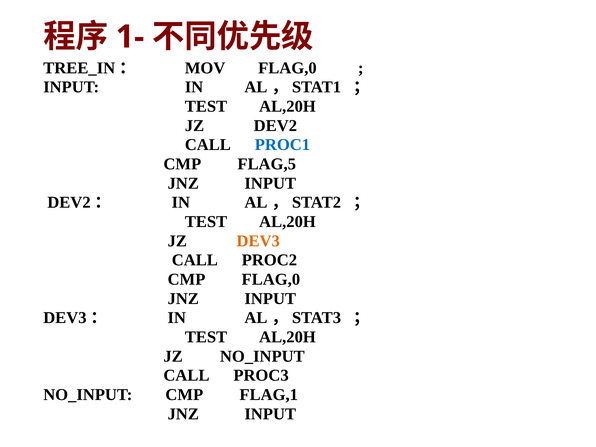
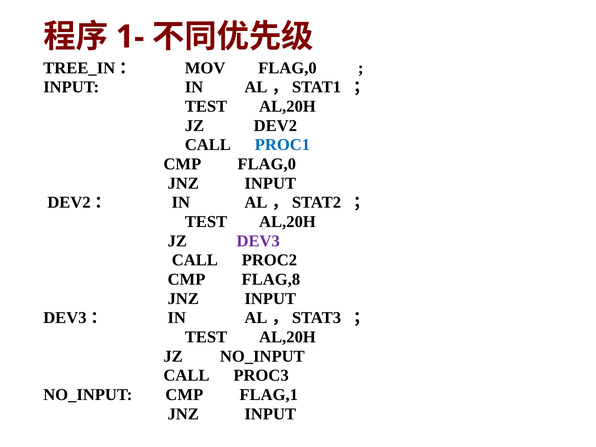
CMP FLAG,5: FLAG,5 -> FLAG,0 (267, 164)
DEV3 colour: orange -> purple (258, 241)
CMP FLAG,0: FLAG,0 -> FLAG,8 (271, 279)
